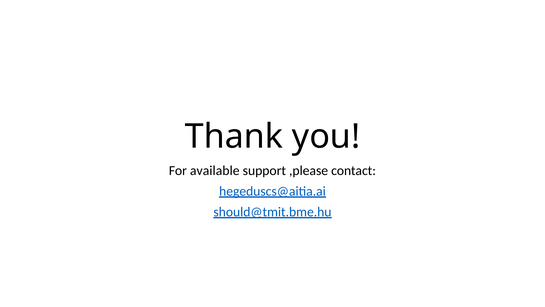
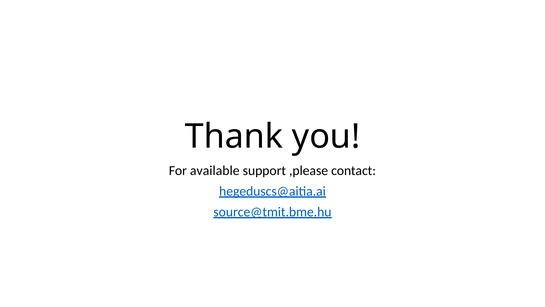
should@tmit.bme.hu: should@tmit.bme.hu -> source@tmit.bme.hu (272, 212)
